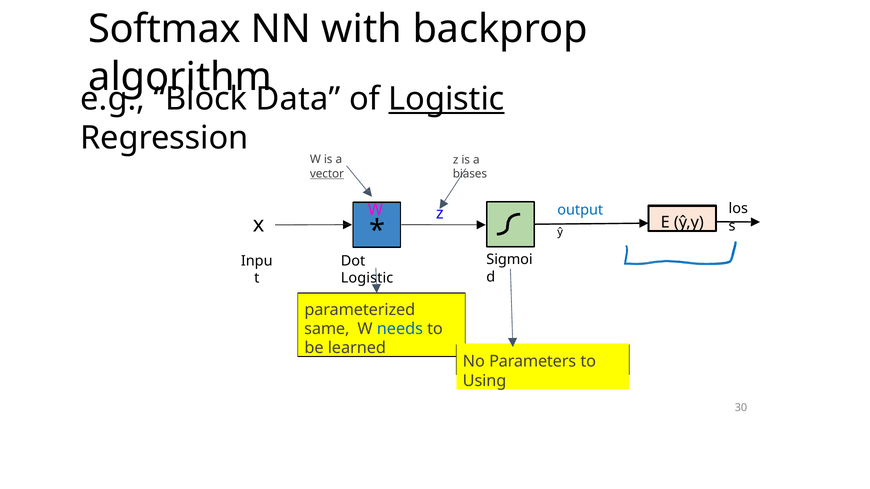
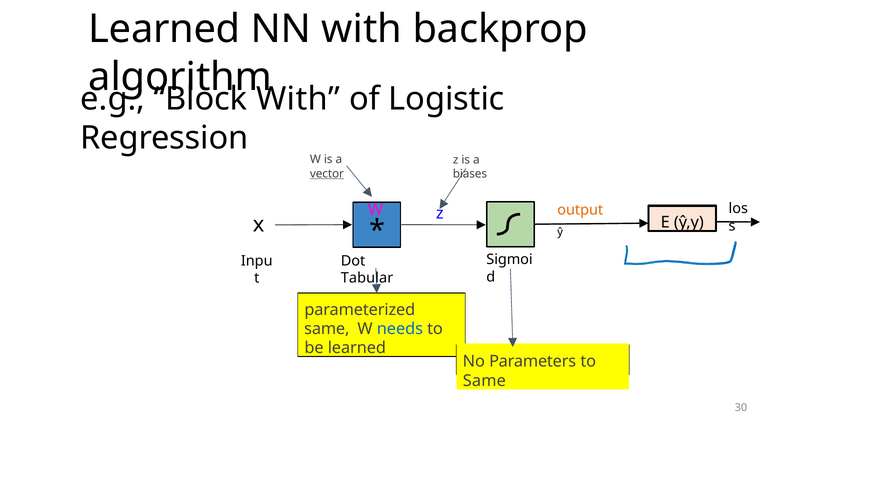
Softmax: Softmax -> Learned (164, 29)
Data: Data -> With (298, 99)
Logistic underline: present -> none (446, 99)
output colour: blue -> orange (580, 210)
Logistic: Logistic -> Tabular (367, 278)
Using: Using -> Same (484, 381)
